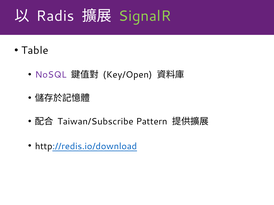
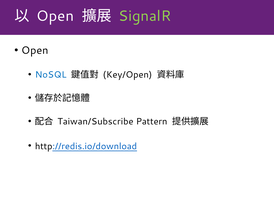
Radis: Radis -> Open (55, 16)
Table: Table -> Open (35, 50)
NoSQL colour: purple -> blue (51, 75)
